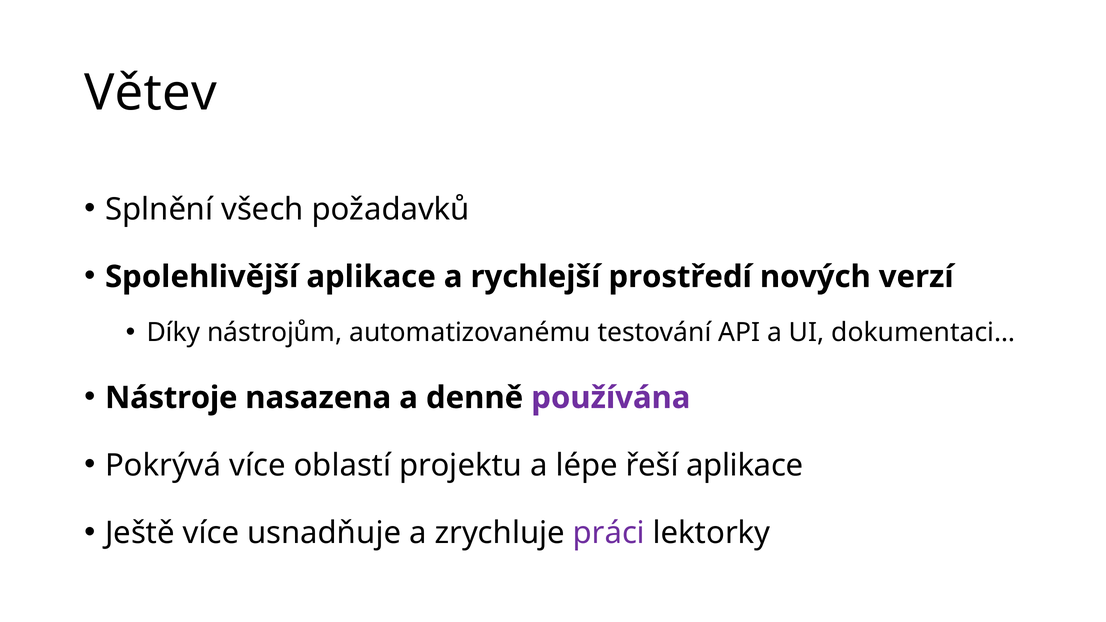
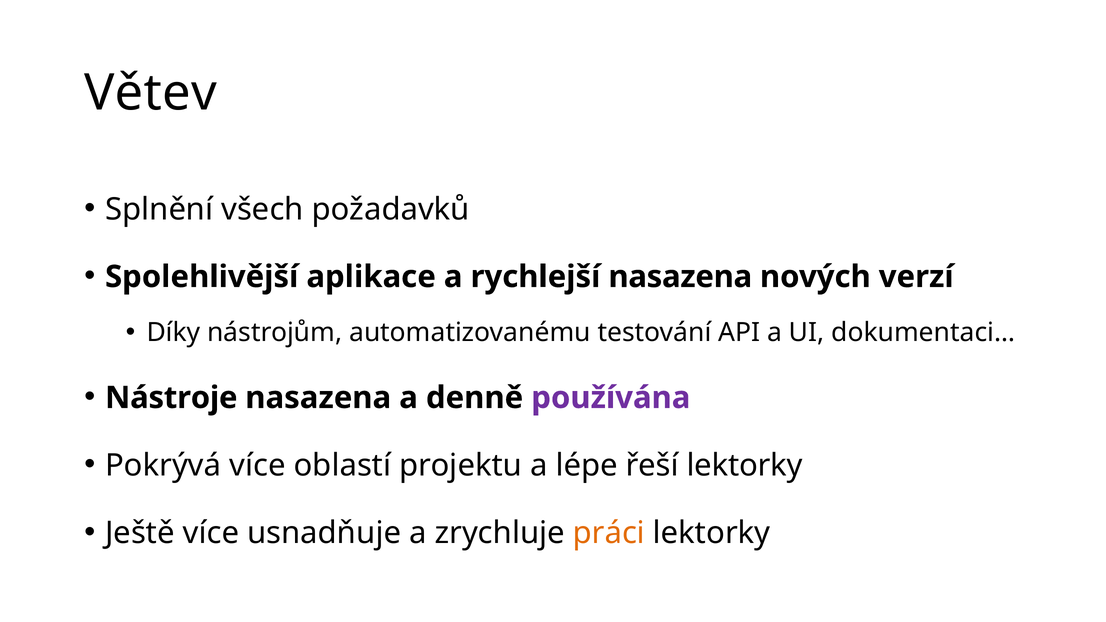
rychlejší prostředí: prostředí -> nasazena (680, 277)
řeší aplikace: aplikace -> lektorky (745, 465)
práci colour: purple -> orange (609, 533)
